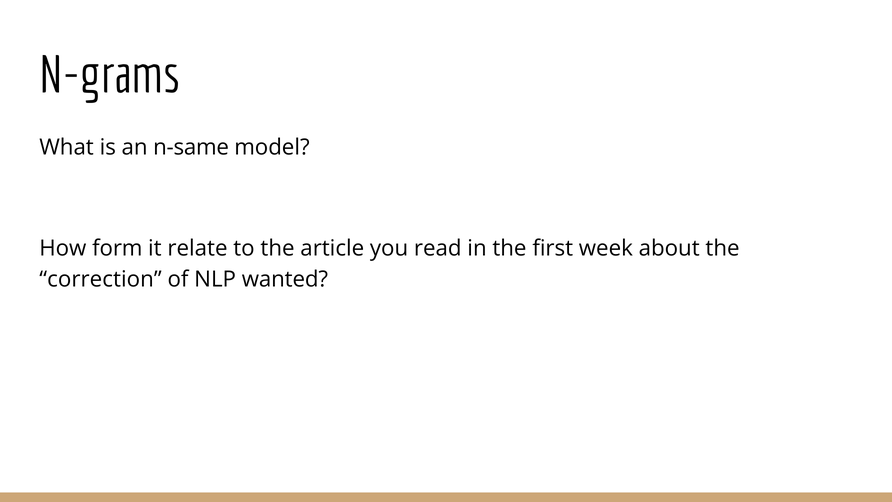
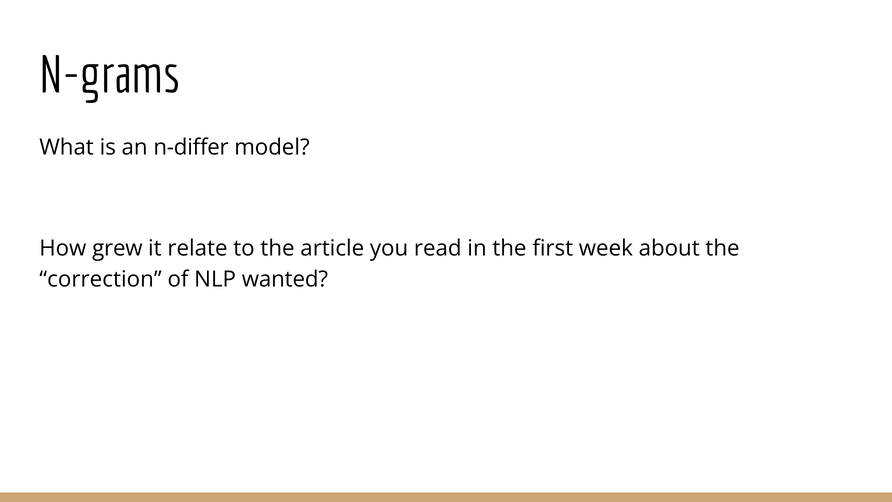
n-same: n-same -> n-differ (191, 147)
form: form -> grew (117, 249)
